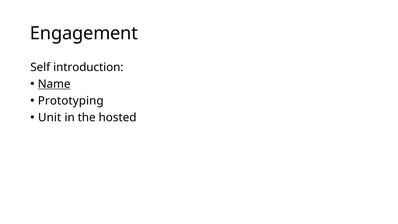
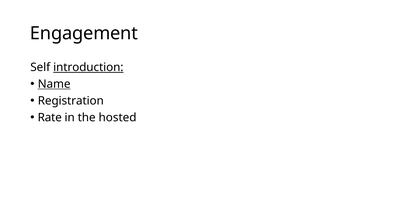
introduction underline: none -> present (88, 67)
Prototyping: Prototyping -> Registration (71, 101)
Unit: Unit -> Rate (50, 117)
